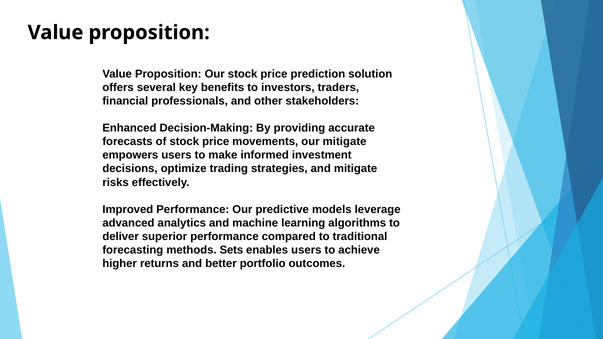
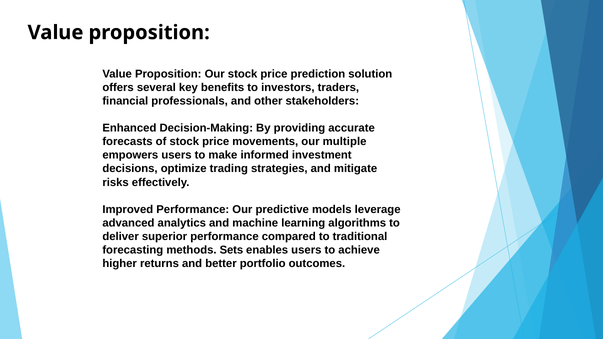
our mitigate: mitigate -> multiple (345, 142)
